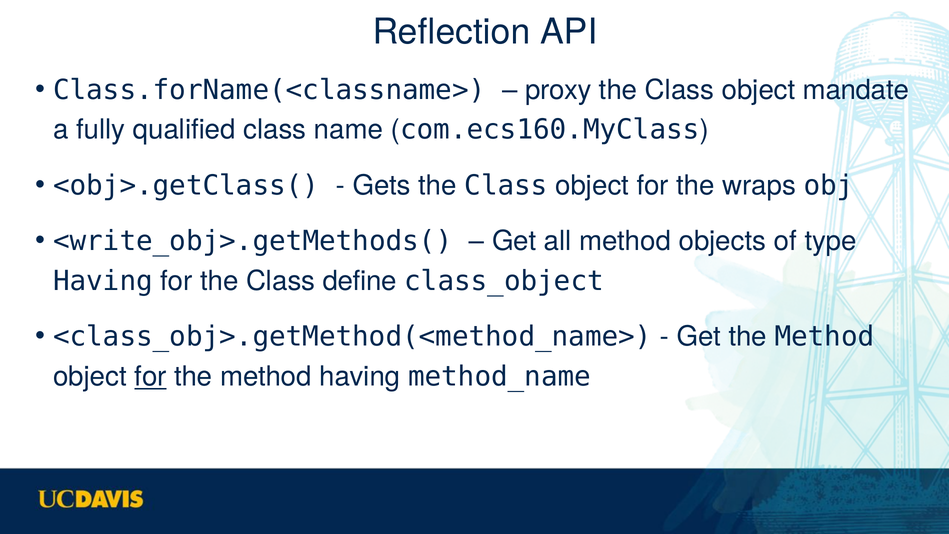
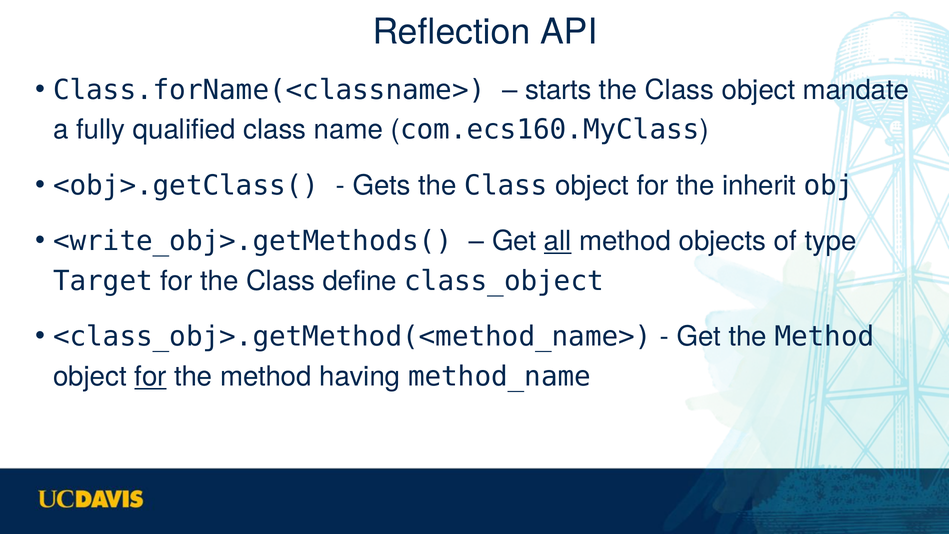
proxy: proxy -> starts (558, 90)
wraps: wraps -> inherit (759, 185)
all underline: none -> present (558, 241)
Having: Having -> Target (103, 281)
